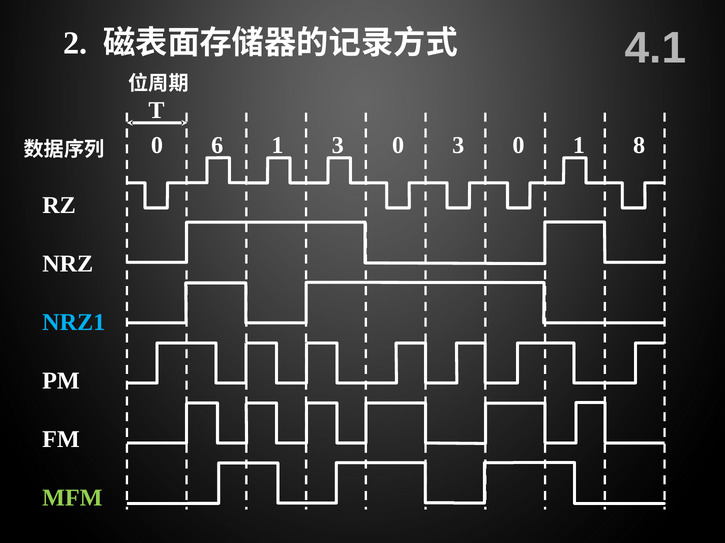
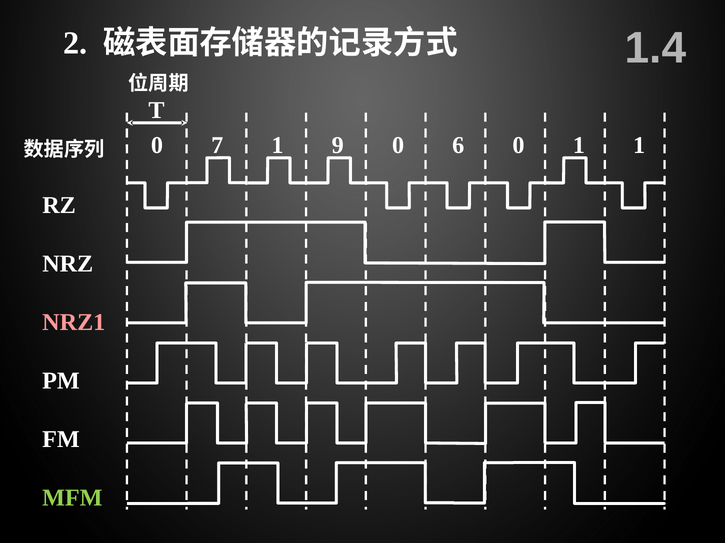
4.1: 4.1 -> 1.4 (655, 48)
6: 6 -> 7 (217, 145)
1 3: 3 -> 9 (338, 145)
0 3: 3 -> 6 (458, 145)
1 8: 8 -> 1 (639, 145)
NRZ1 colour: light blue -> pink (74, 323)
